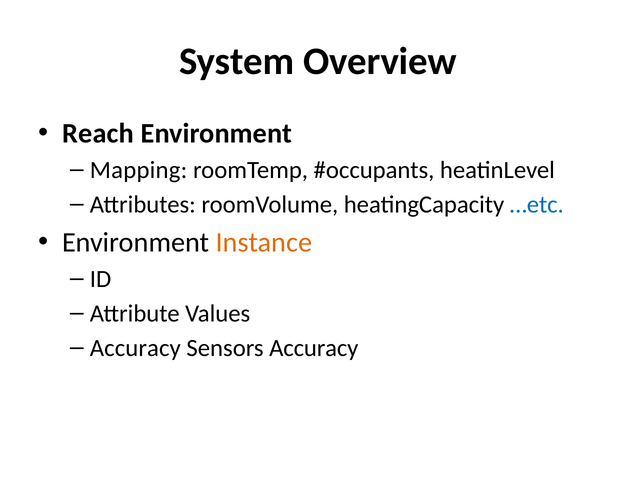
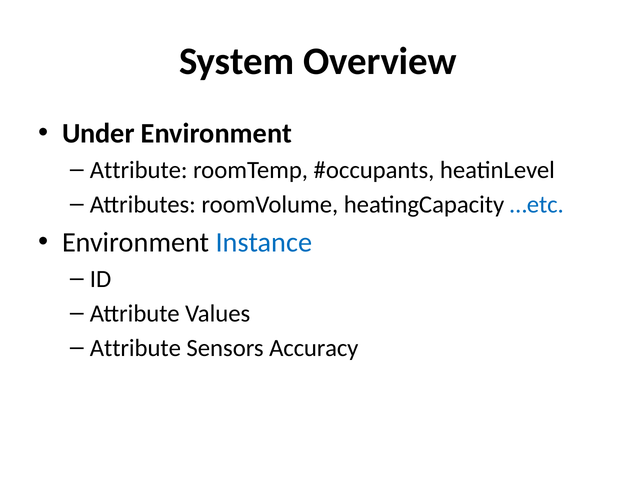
Reach: Reach -> Under (98, 133)
Mapping: Mapping -> Attribute (139, 170)
Instance colour: orange -> blue (264, 242)
Accuracy: Accuracy -> Attribute (135, 348)
